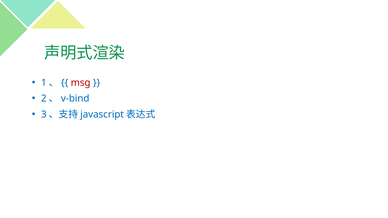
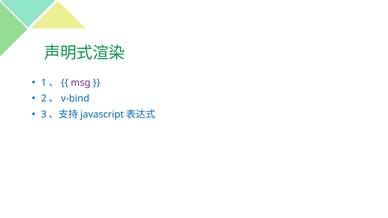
msg colour: red -> purple (81, 83)
